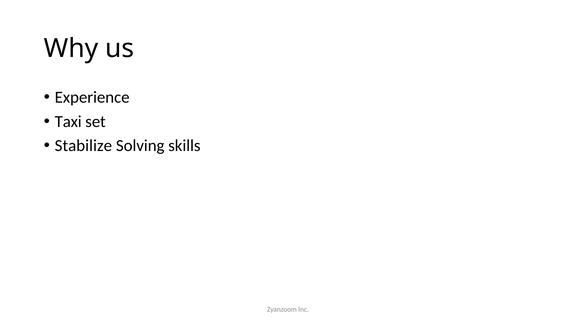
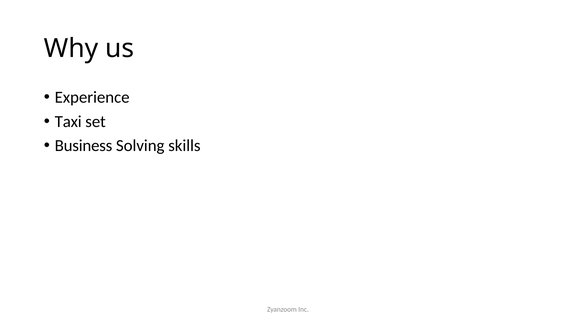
Stabilize: Stabilize -> Business (84, 146)
